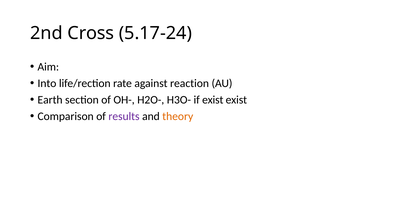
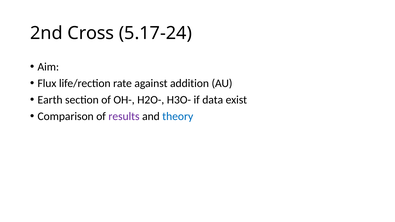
Into: Into -> Flux (47, 83)
reaction: reaction -> addition (190, 83)
if exist: exist -> data (213, 100)
theory colour: orange -> blue (178, 116)
